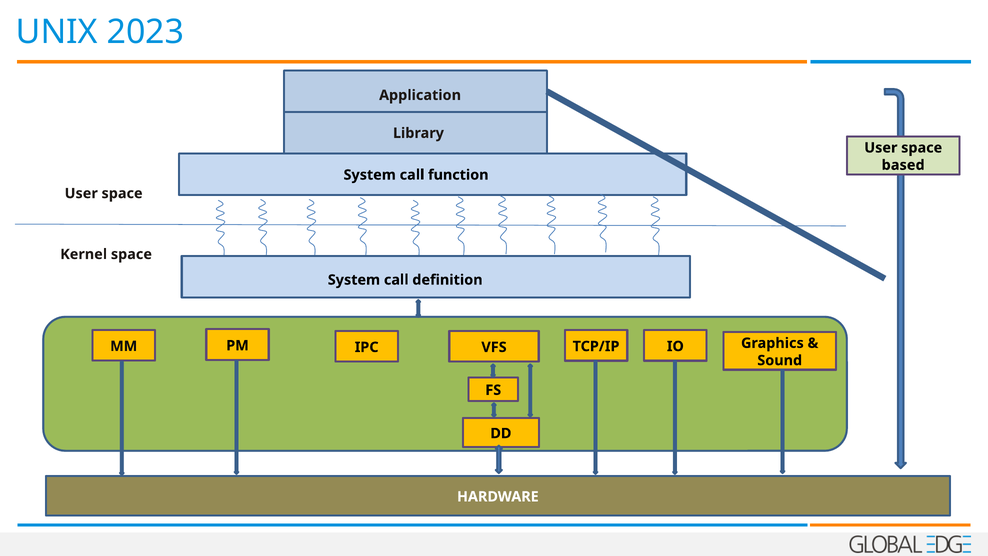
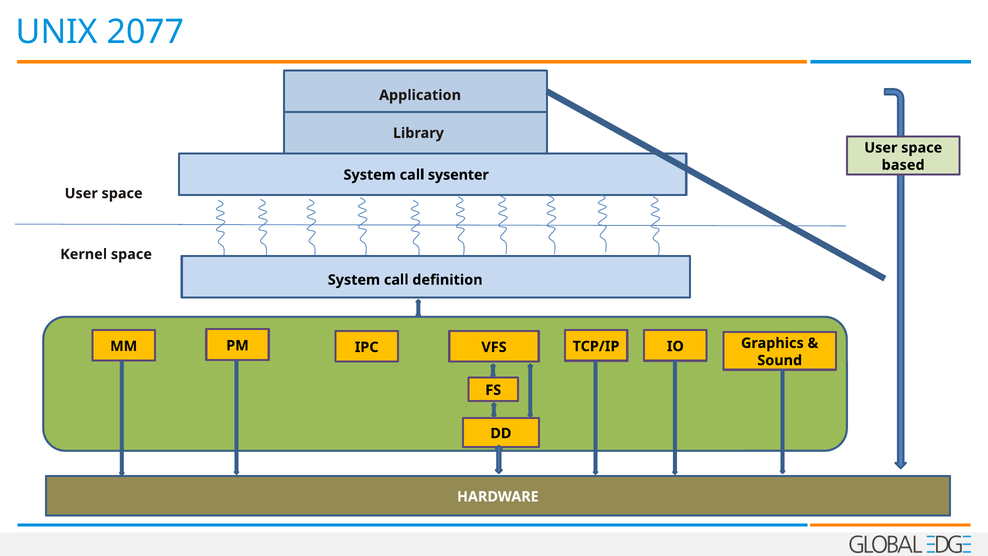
2023: 2023 -> 2077 (145, 32)
function: function -> sysenter (458, 175)
